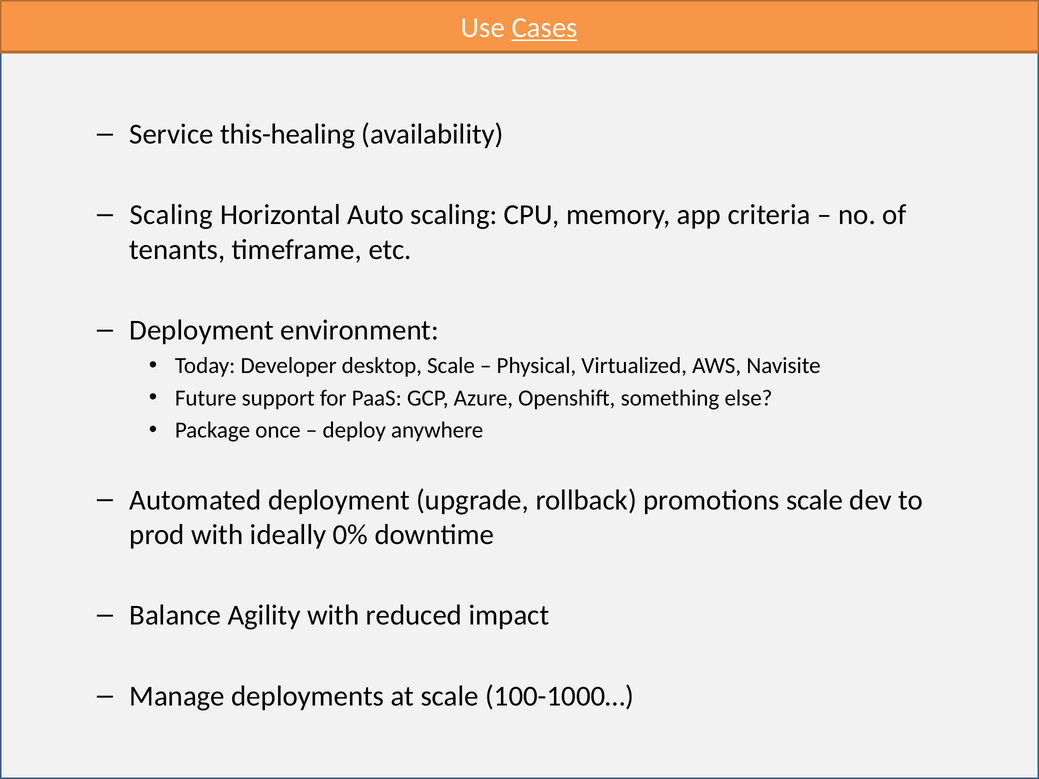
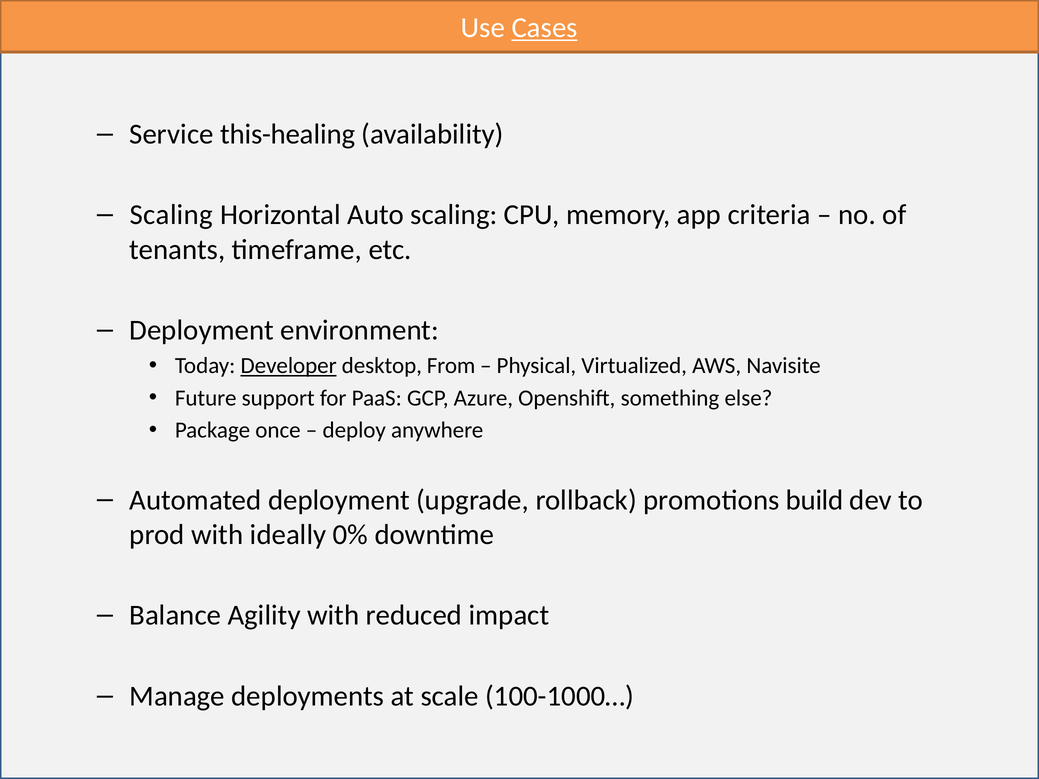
Developer underline: none -> present (289, 366)
desktop Scale: Scale -> From (451, 366)
promotions scale: scale -> build (815, 500)
